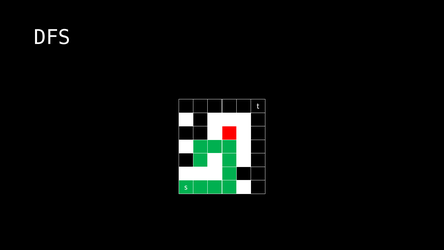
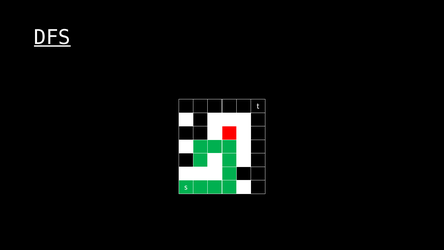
DFS underline: none -> present (52, 37)
